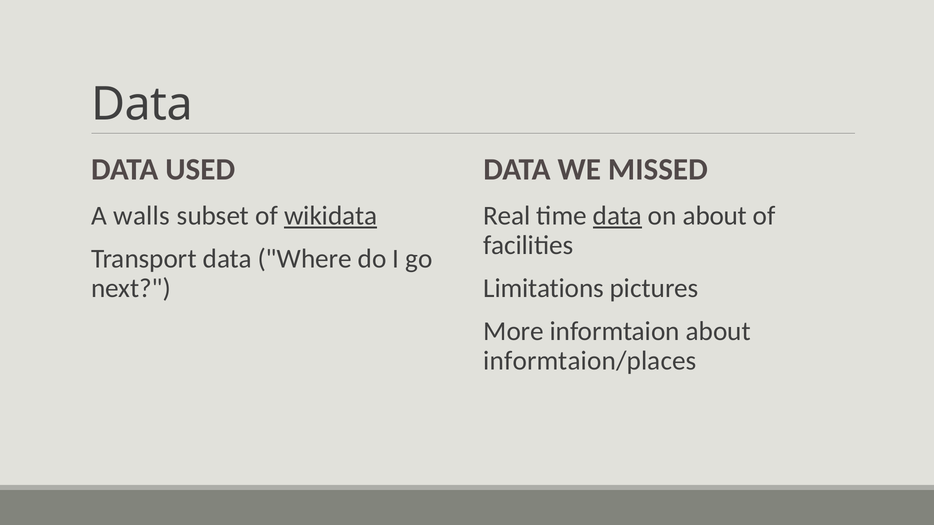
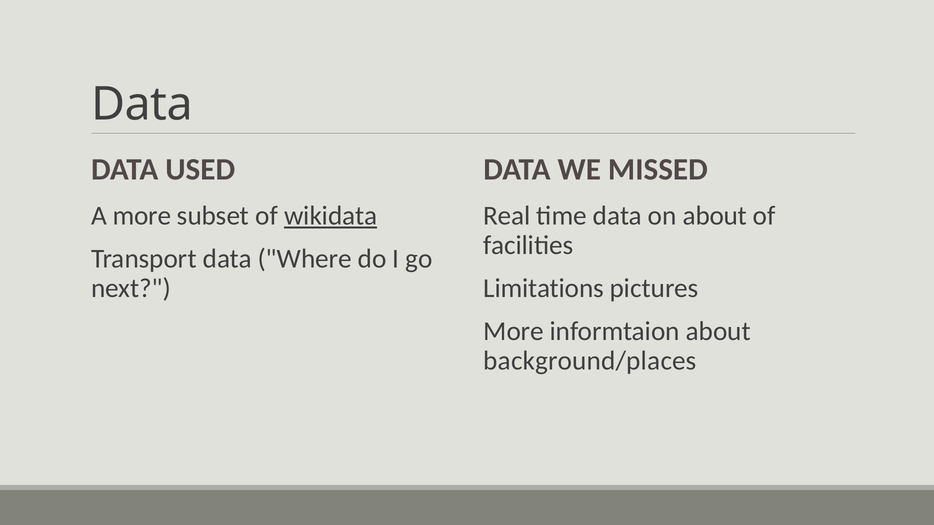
A walls: walls -> more (142, 216)
data underline: present -> none (618, 216)
informtaion/places: informtaion/places -> background/places (590, 361)
